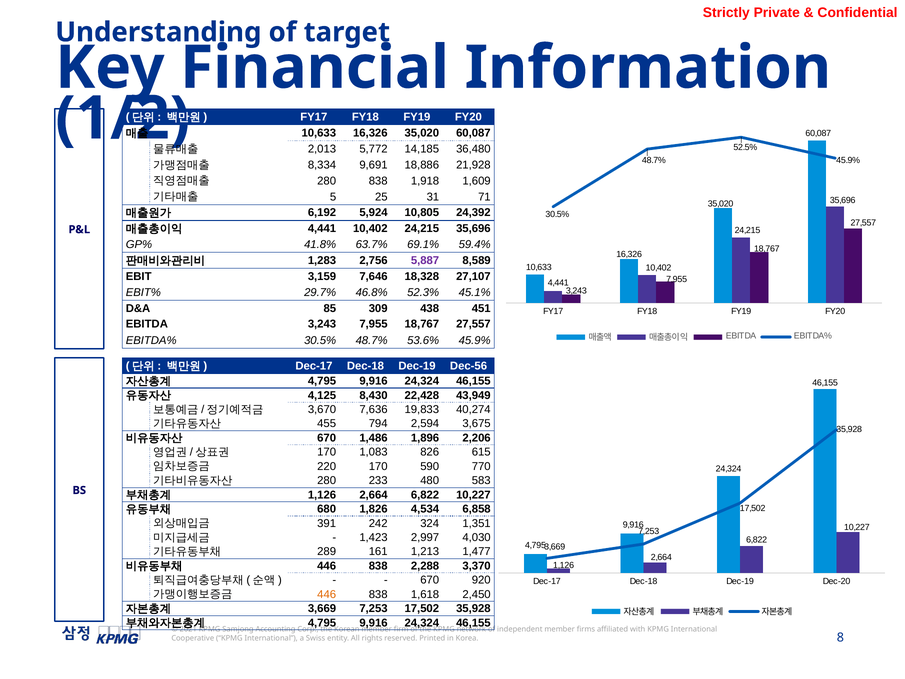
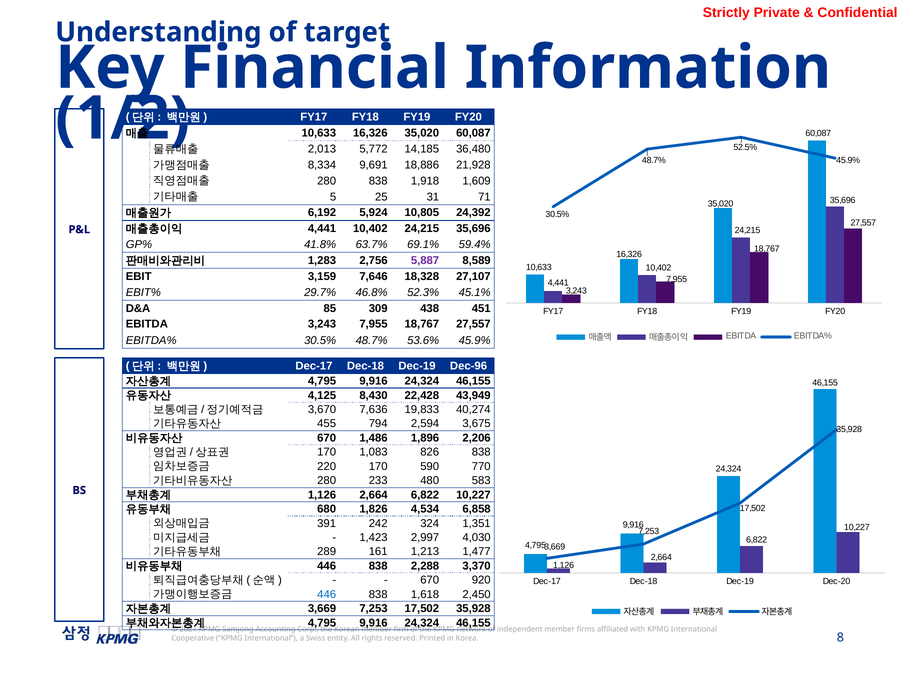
Dec-56: Dec-56 -> Dec-96 (469, 366)
826 615: 615 -> 838 (481, 452)
446 colour: orange -> blue (327, 594)
